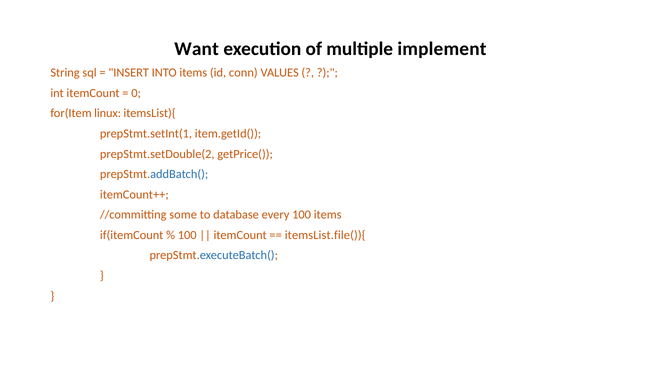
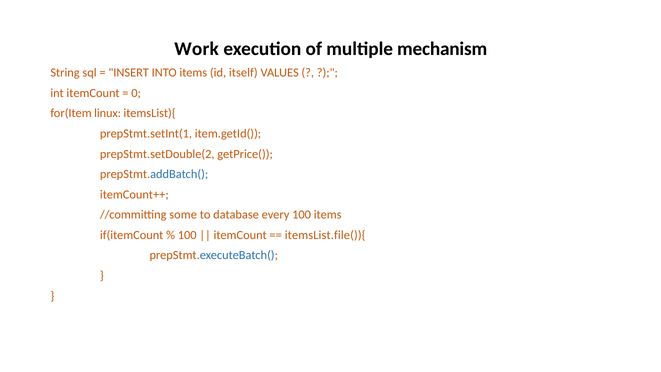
Want: Want -> Work (197, 49)
implement: implement -> mechanism (442, 49)
conn: conn -> itself (243, 73)
